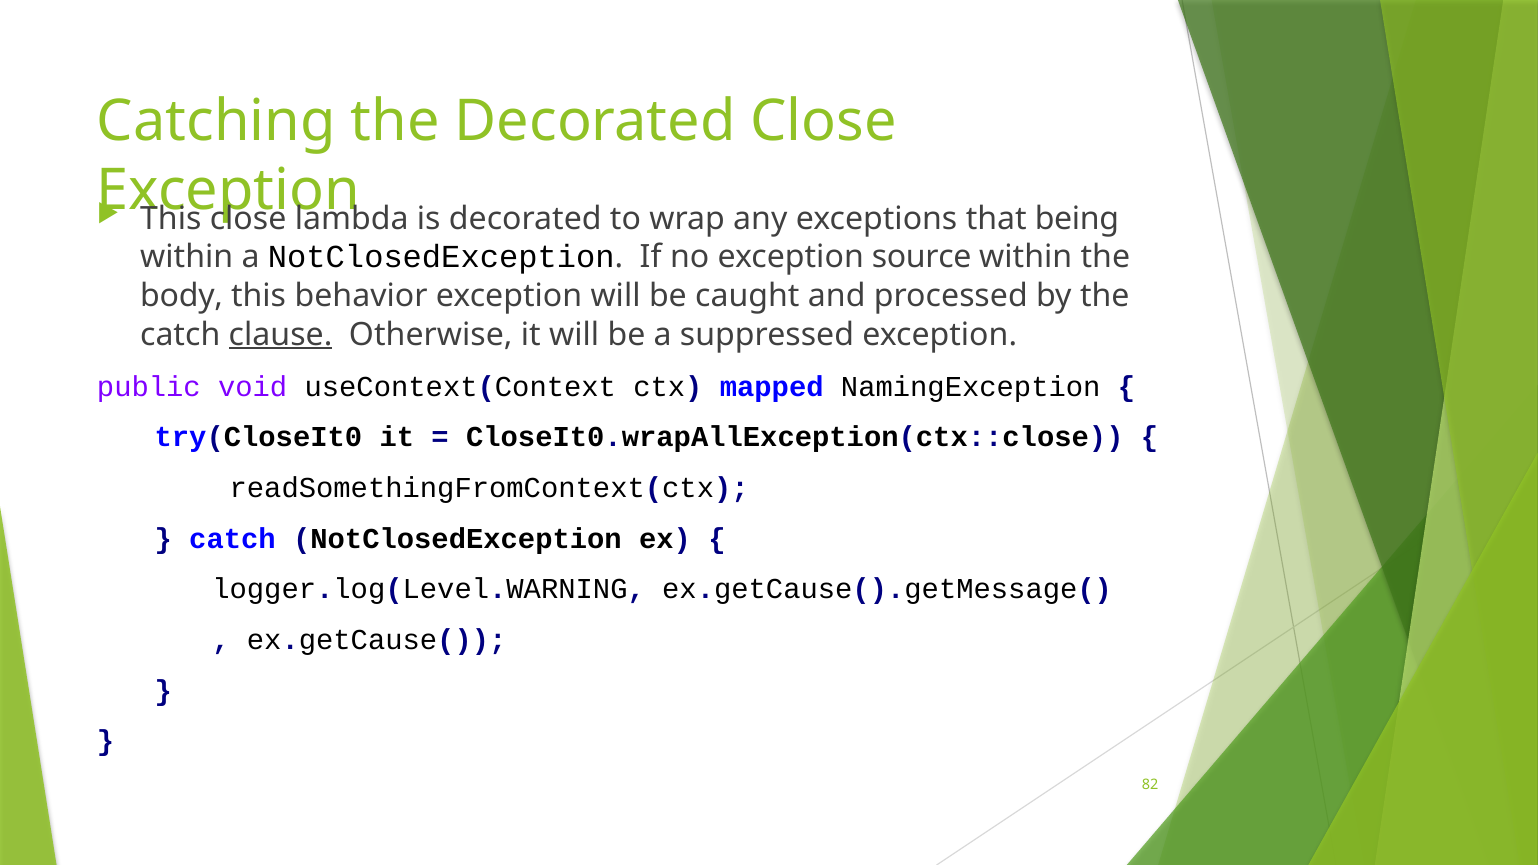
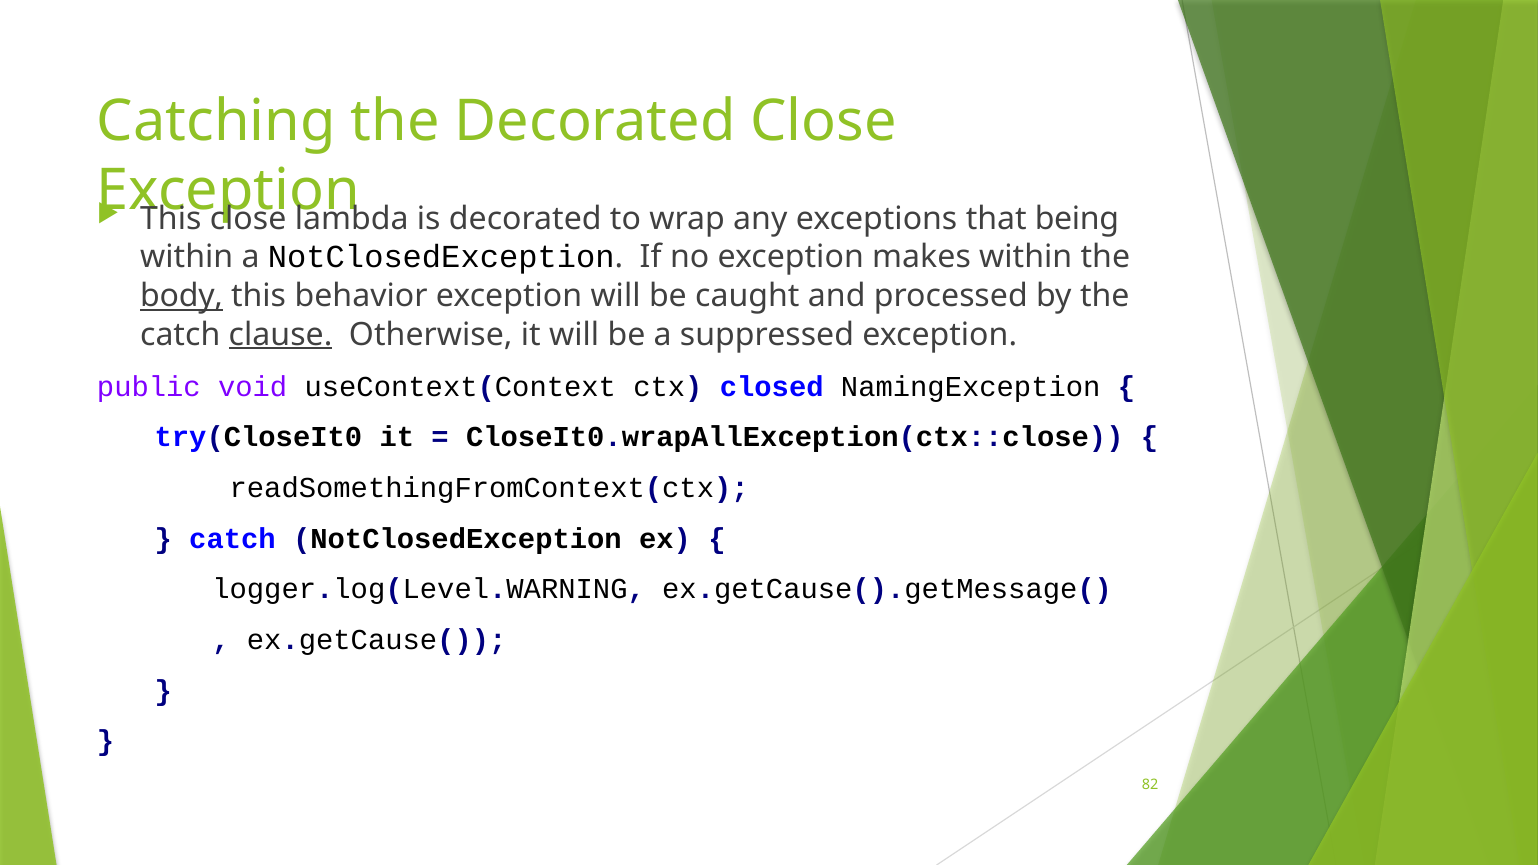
source: source -> makes (922, 257)
body underline: none -> present (182, 296)
mapped: mapped -> closed (772, 387)
